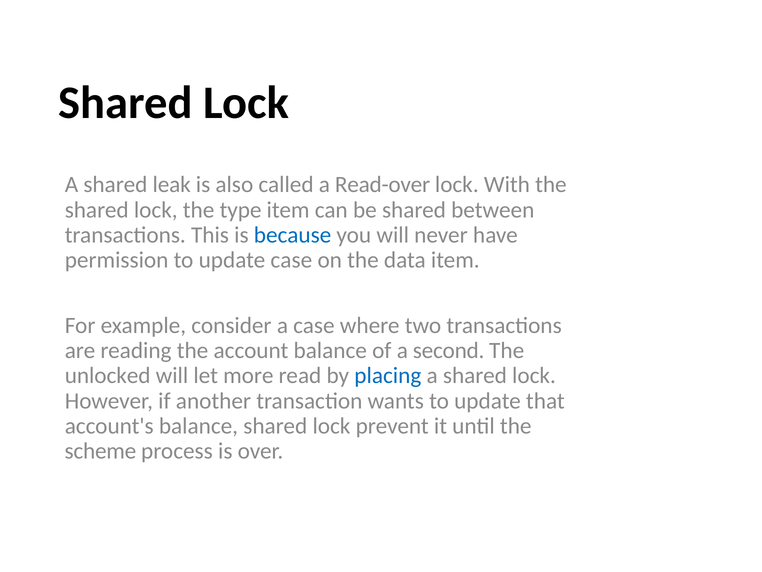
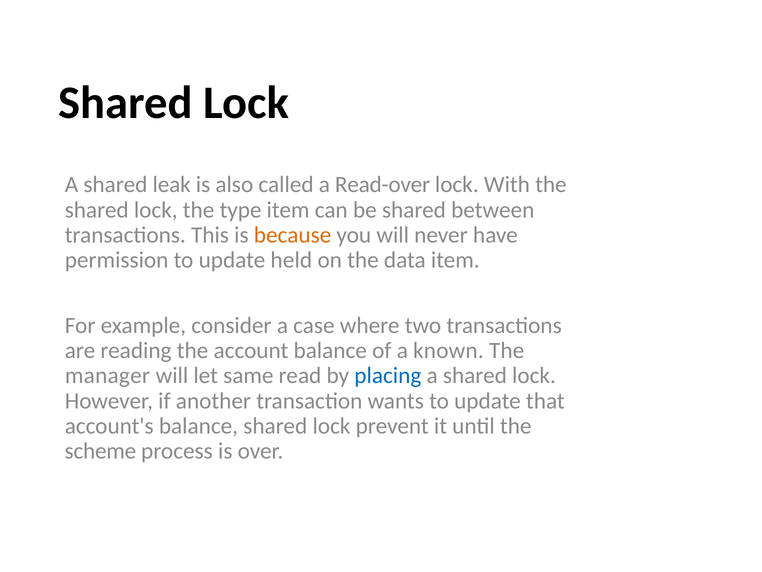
because colour: blue -> orange (293, 235)
update case: case -> held (291, 260)
second: second -> known (448, 350)
unlocked: unlocked -> manager (107, 375)
more: more -> same (248, 375)
